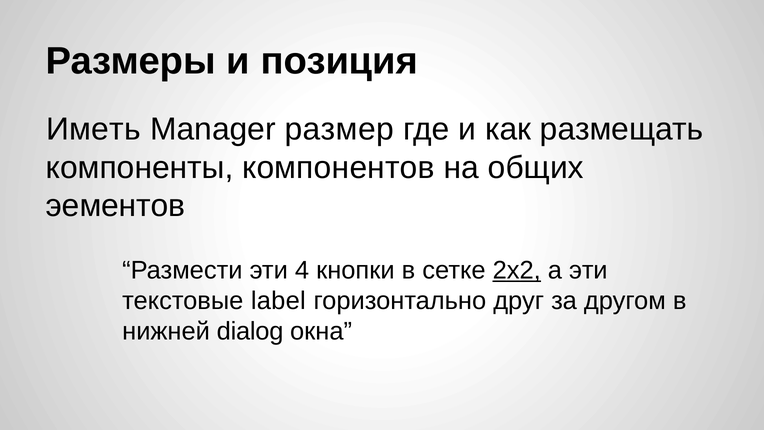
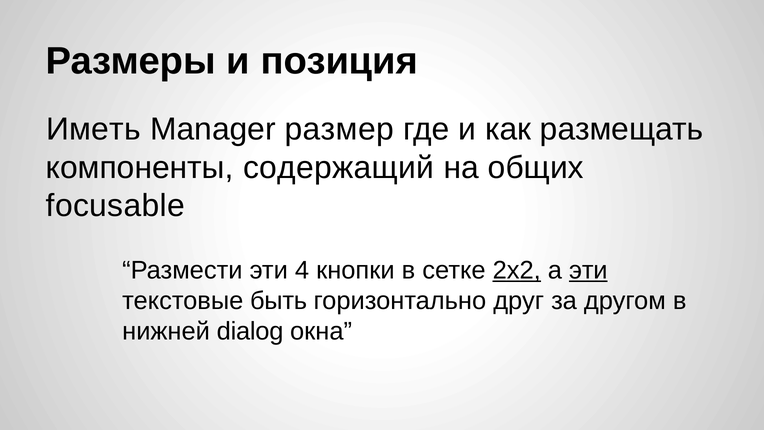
компонентов: компонентов -> содержащий (339, 167)
эементов: эементов -> focusable (115, 206)
эти underline: none -> present (588, 270)
label: label -> быть (279, 301)
